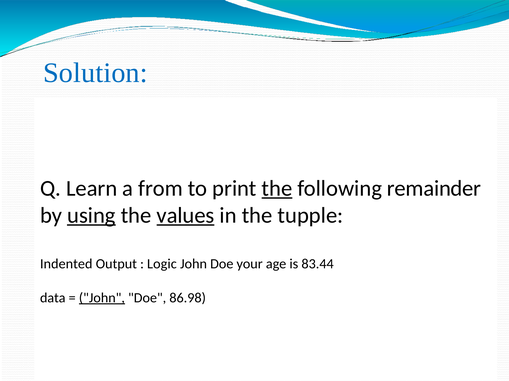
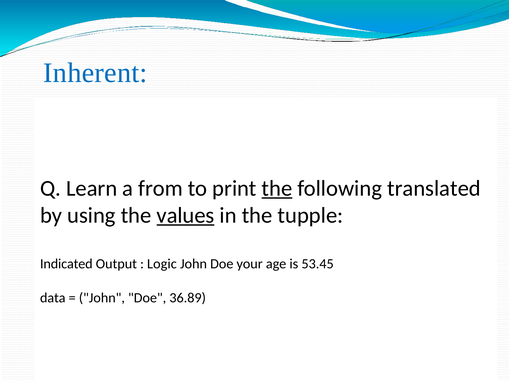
Solution: Solution -> Inherent (95, 73)
remainder: remainder -> translated (434, 189)
using underline: present -> none (91, 216)
Indented: Indented -> Indicated (66, 264)
83.44: 83.44 -> 53.45 (318, 264)
John underline: present -> none (102, 298)
86.98: 86.98 -> 36.89 (188, 298)
